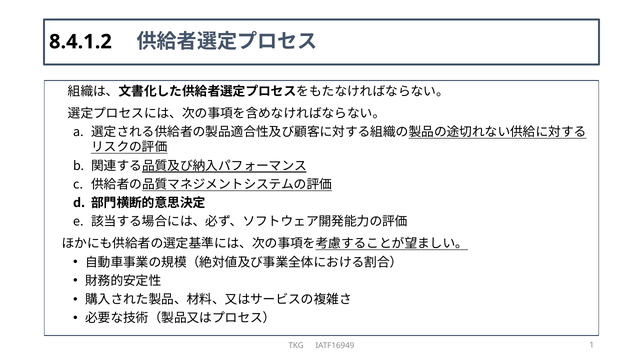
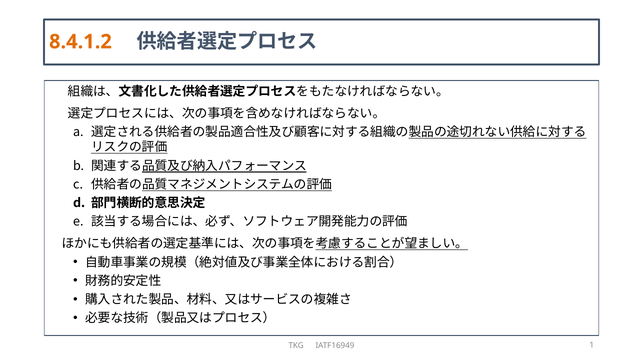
8.4.1.2 colour: black -> orange (80, 42)
